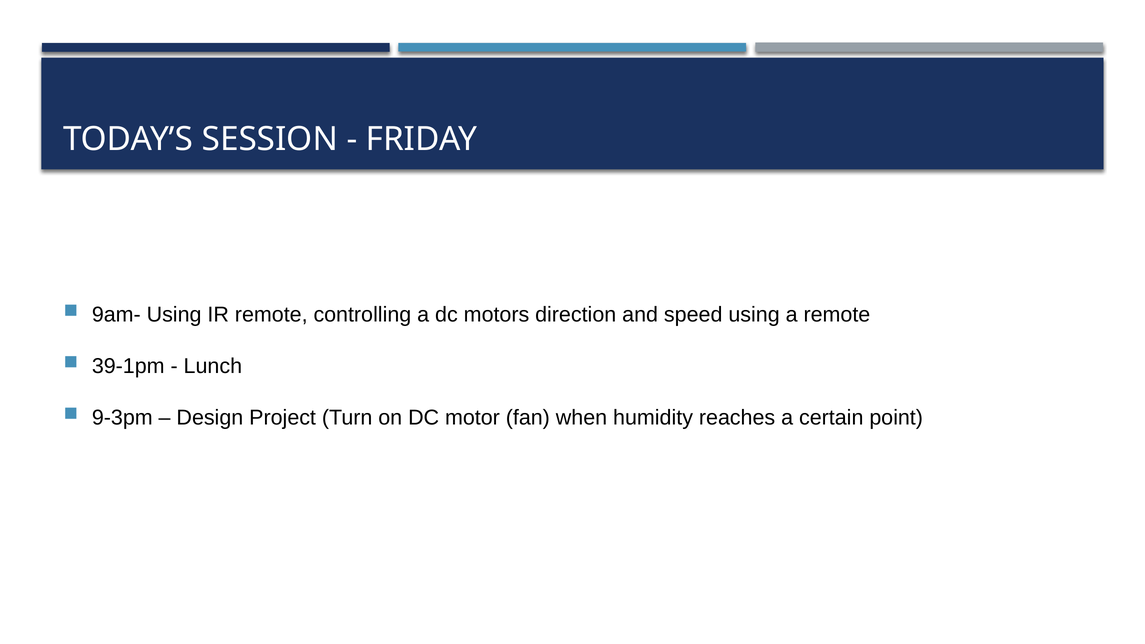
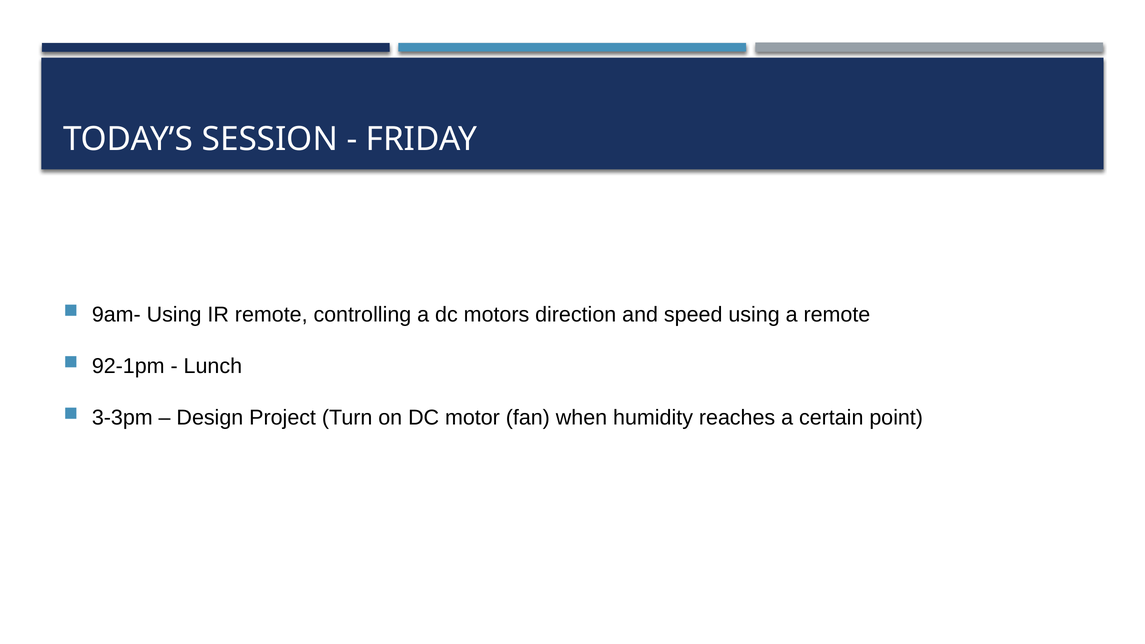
39-1pm: 39-1pm -> 92-1pm (128, 366)
9-3pm: 9-3pm -> 3-3pm (122, 418)
